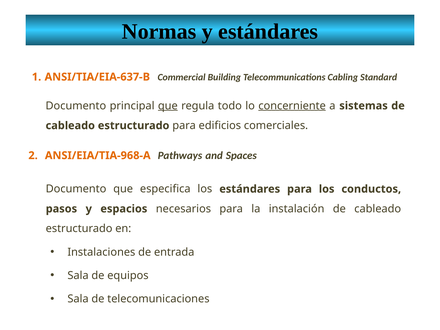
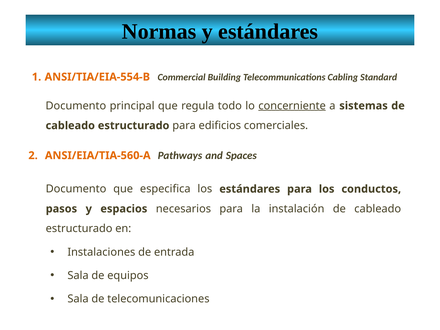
ANSI/TIA/EIA-637-B: ANSI/TIA/EIA-637-B -> ANSI/TIA/EIA-554-B (97, 77)
que underline: present -> none (168, 106)
ANSI/EIA/TIA-968-A: ANSI/EIA/TIA-968-A -> ANSI/EIA/TIA-560-A (98, 155)
